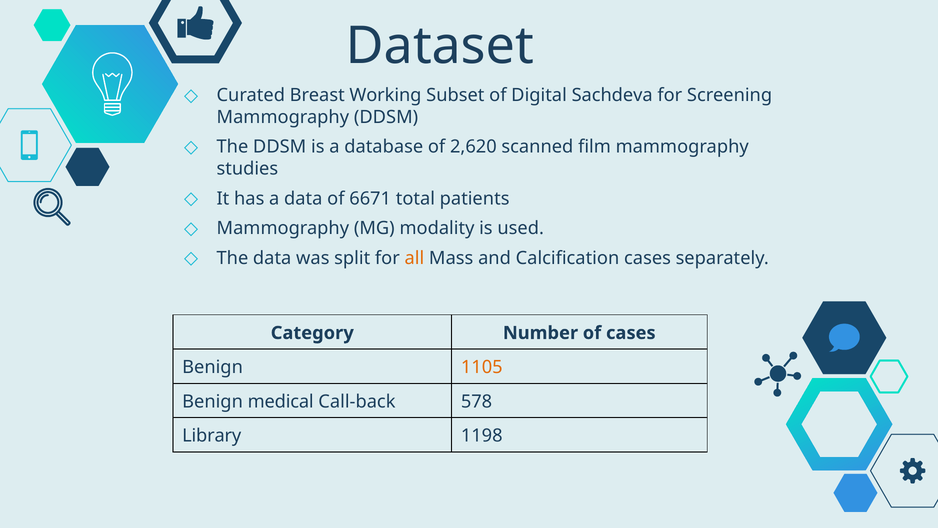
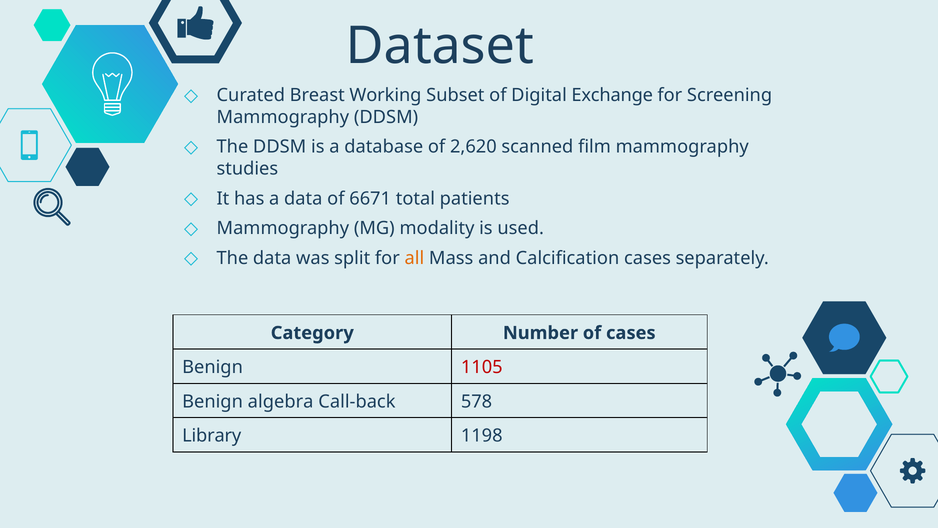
Sachdeva: Sachdeva -> Exchange (612, 95)
1105 colour: orange -> red (482, 367)
medical: medical -> algebra (281, 401)
